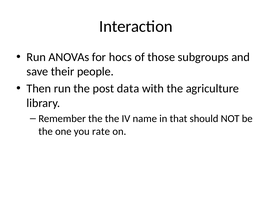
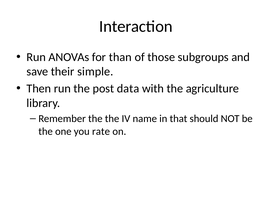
hocs: hocs -> than (120, 57)
people: people -> simple (95, 72)
